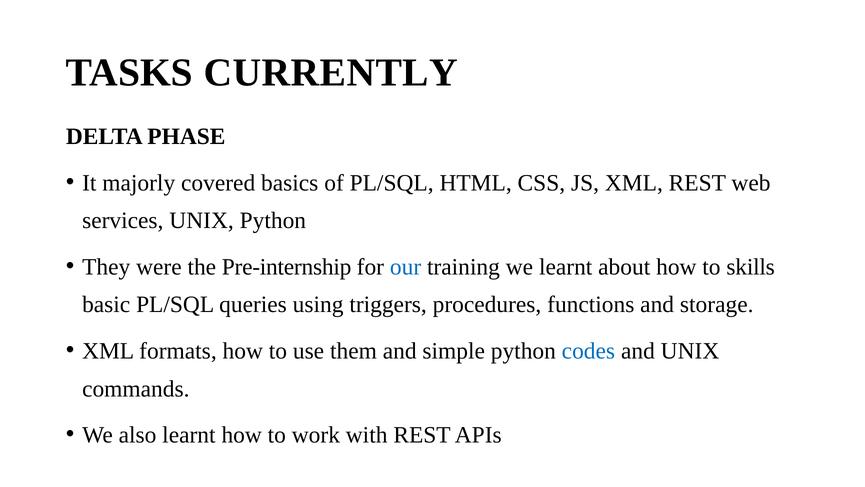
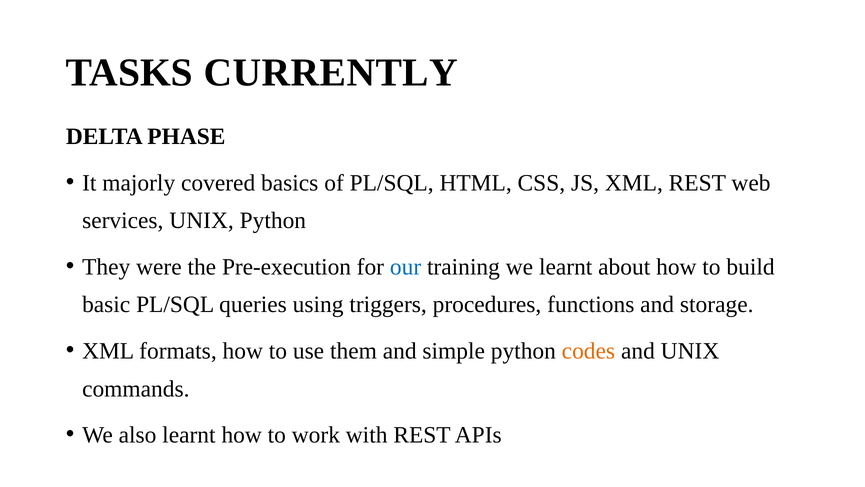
Pre-internship: Pre-internship -> Pre-execution (287, 267)
skills: skills -> build (751, 267)
codes colour: blue -> orange (588, 351)
